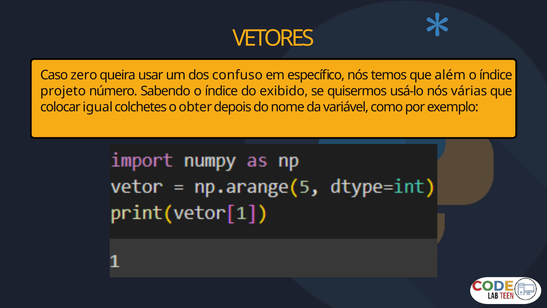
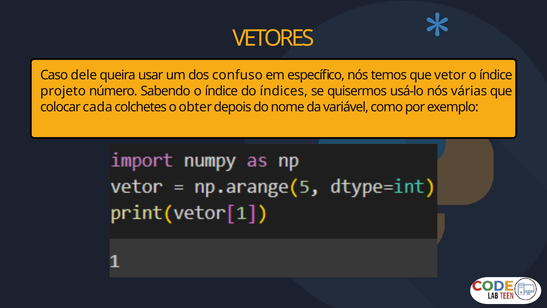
zero: zero -> dele (84, 75)
além: além -> vetor (450, 75)
exibido: exibido -> índices (284, 91)
igual: igual -> cada (98, 107)
